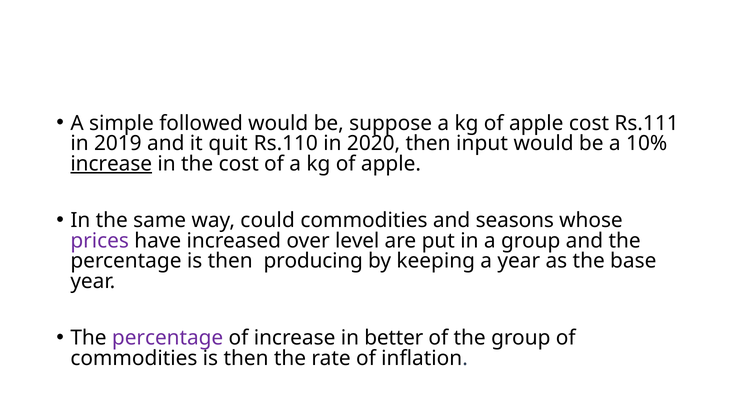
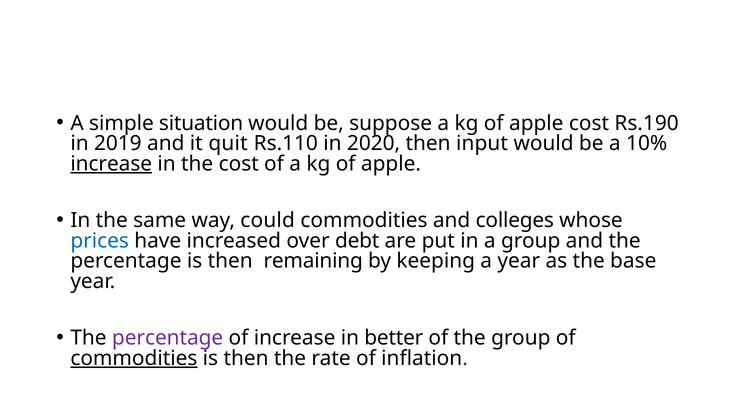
followed: followed -> situation (201, 123)
Rs.111: Rs.111 -> Rs.190 (647, 123)
seasons: seasons -> colleges (515, 220)
prices colour: purple -> blue (100, 241)
level: level -> debt (357, 241)
producing: producing -> remaining (313, 261)
commodities underline: none -> present (134, 358)
